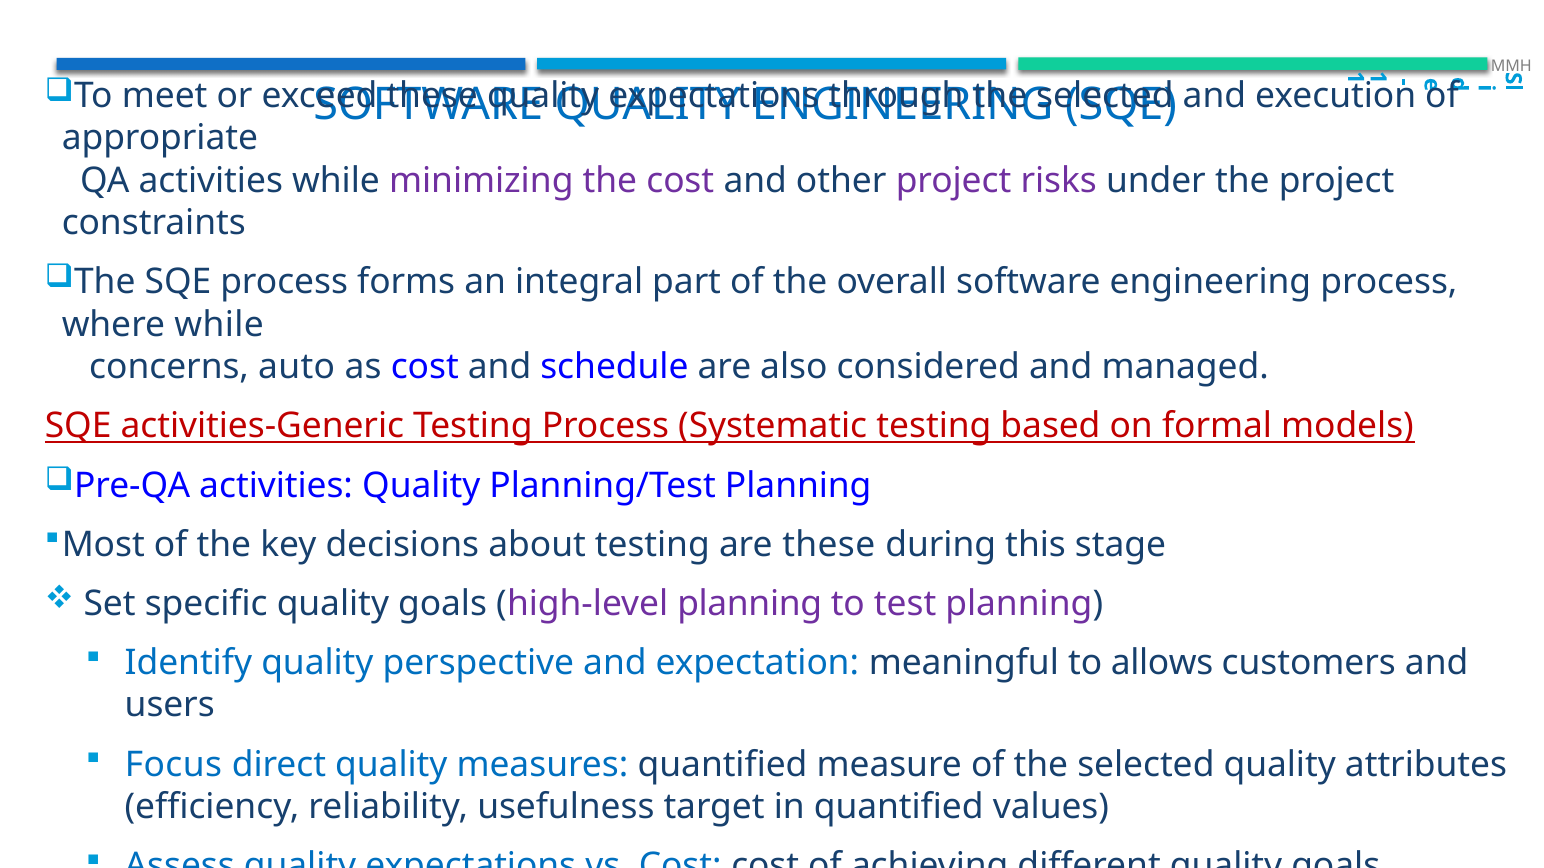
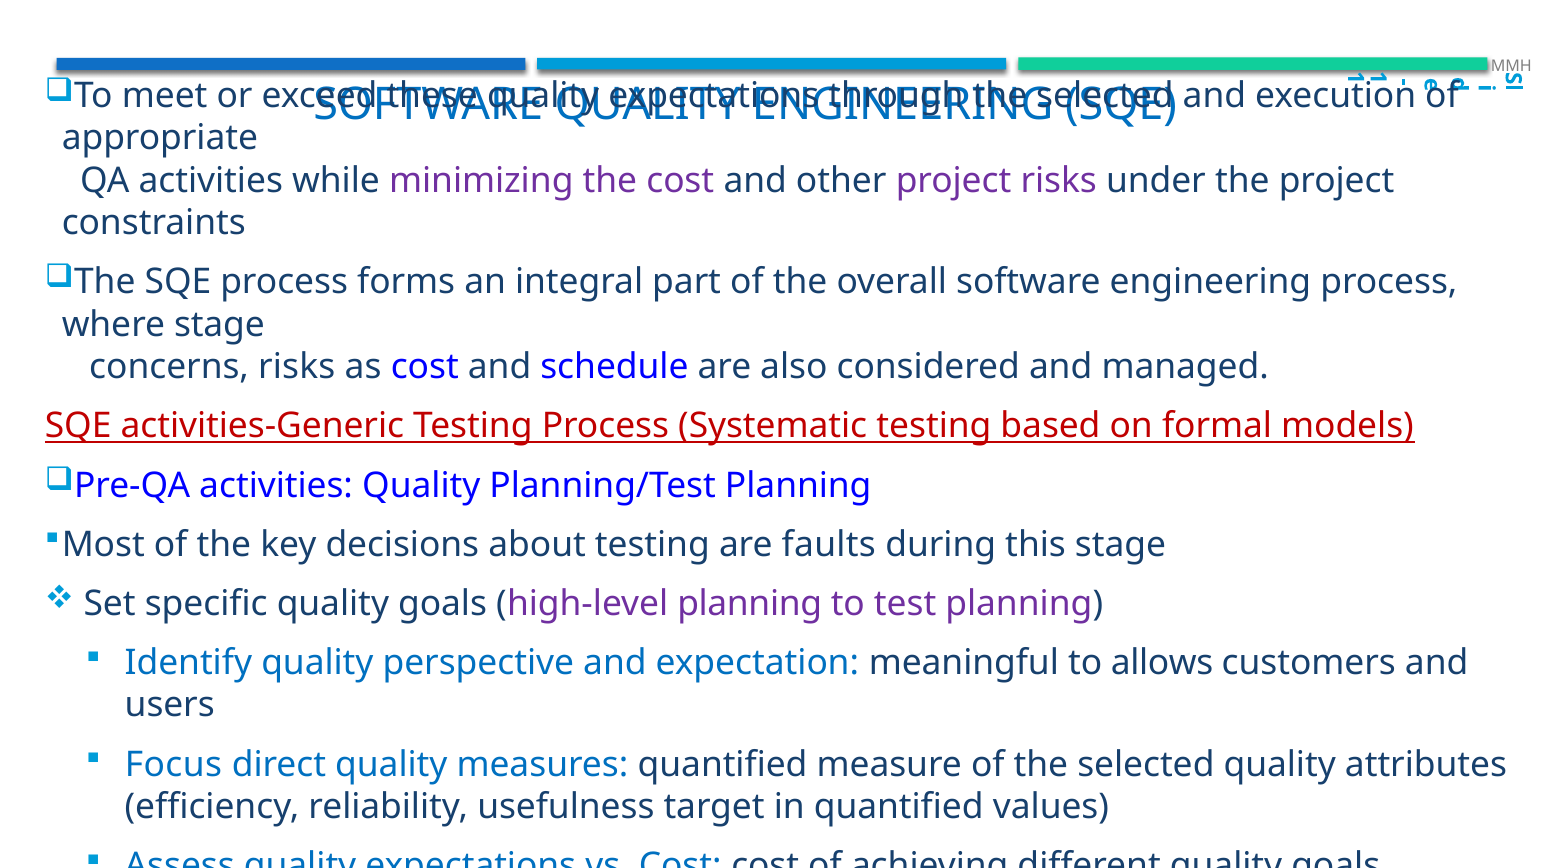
where while: while -> stage (219, 325)
concerns auto: auto -> risks (297, 367)
are these: these -> faults (829, 545)
